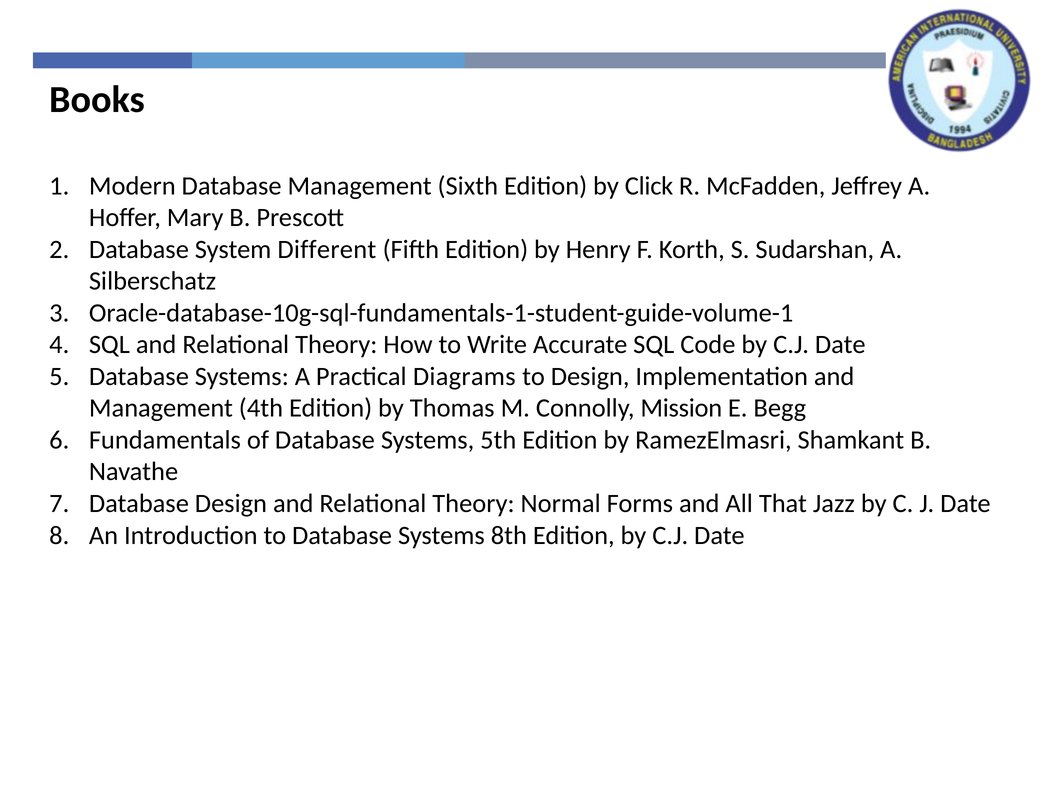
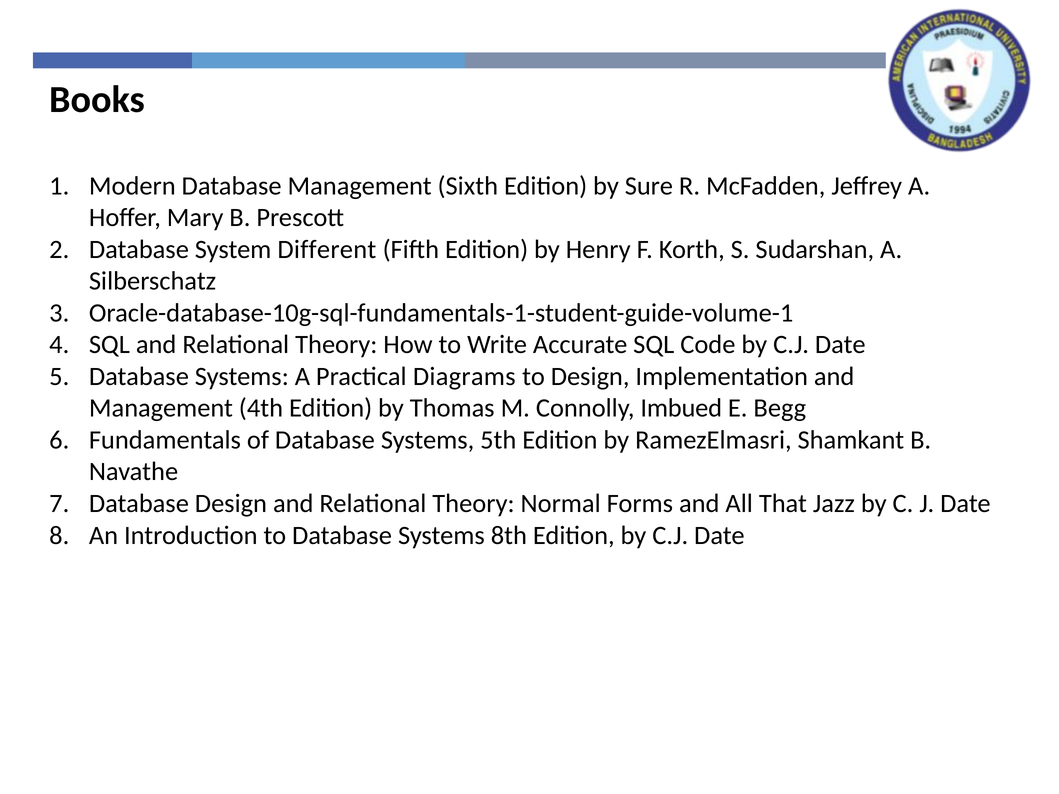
Click: Click -> Sure (649, 186)
Mission: Mission -> Imbued (681, 408)
